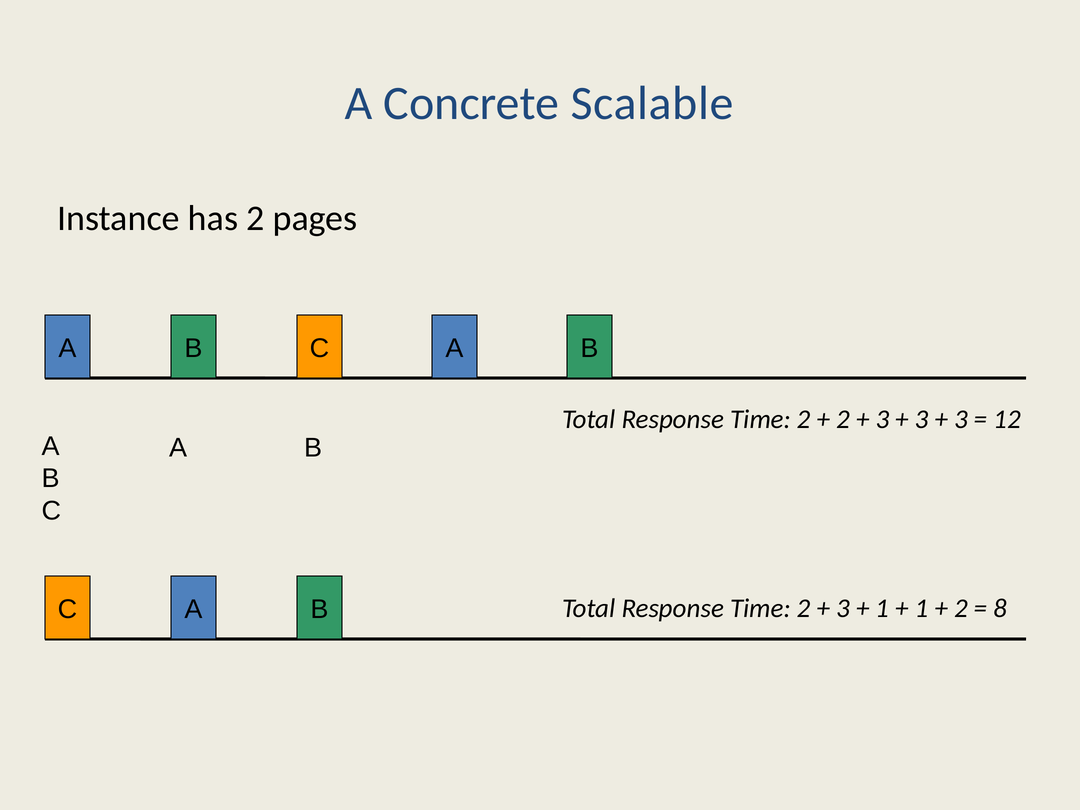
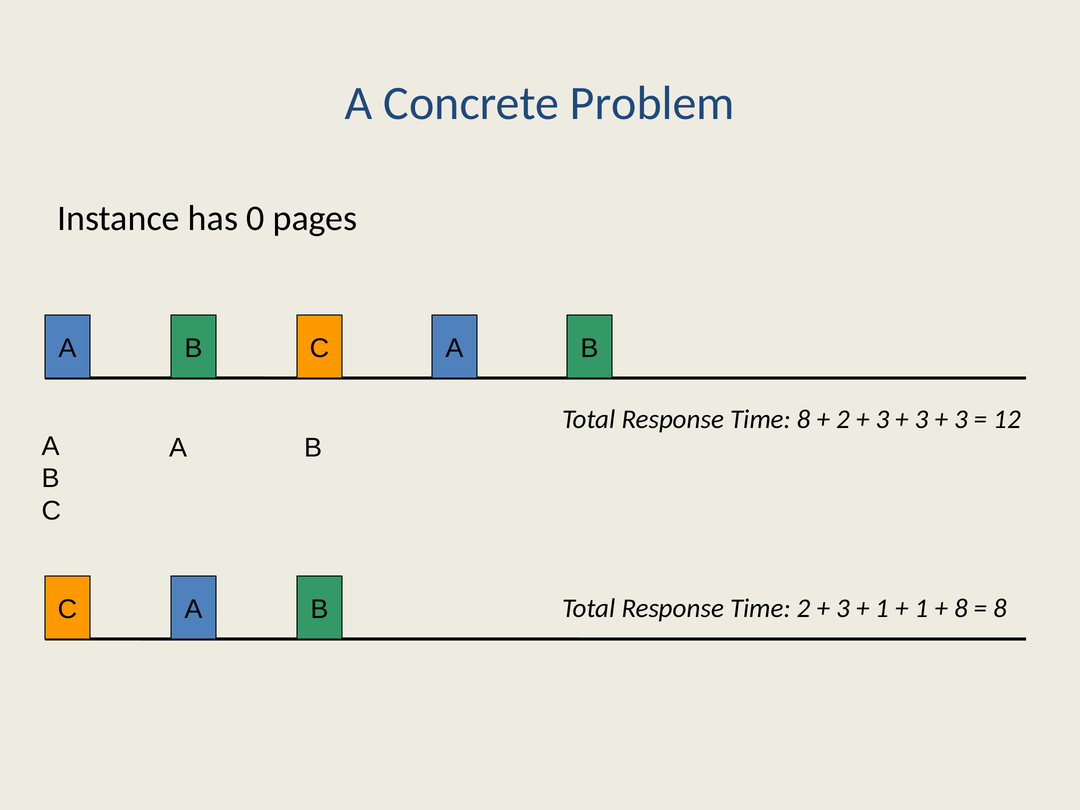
Scalable: Scalable -> Problem (652, 103)
has 2: 2 -> 0 (255, 218)
2: 2 -> 8 (804, 419)
2: 2 -> 8 (961, 608)
